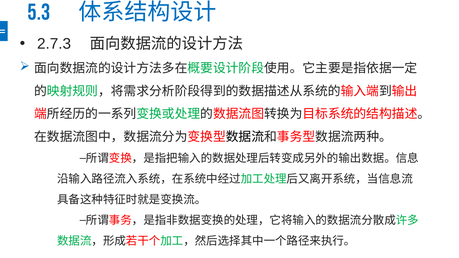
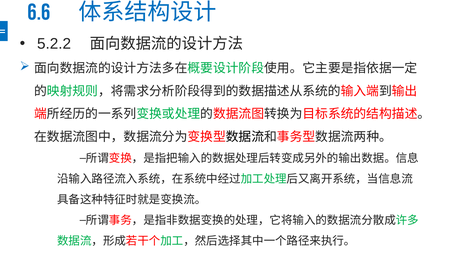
5.3: 5.3 -> 6.6 (39, 12)
2.7.3: 2.7.3 -> 5.2.2 (54, 44)
